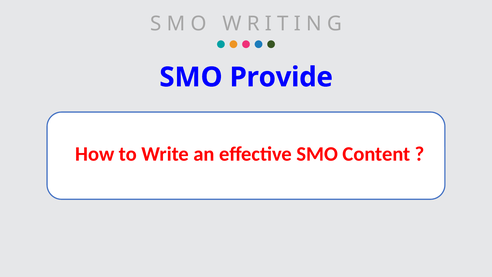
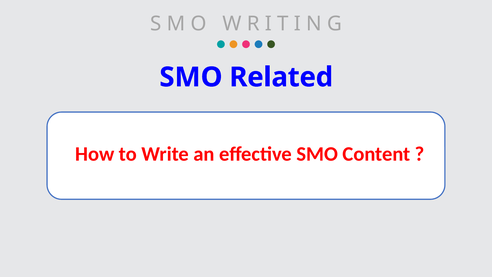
Provide: Provide -> Related (281, 77)
